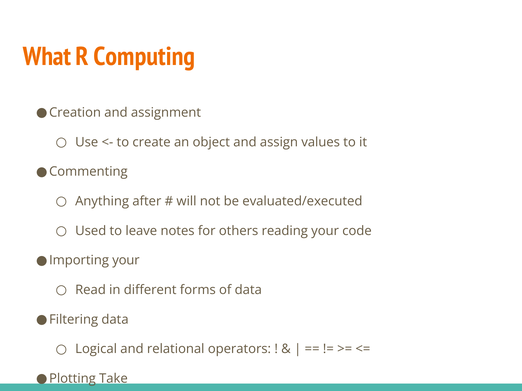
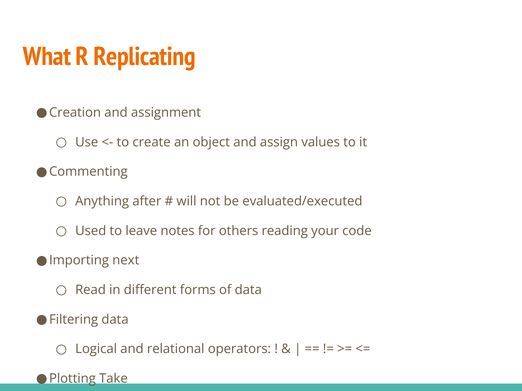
Computing: Computing -> Replicating (145, 57)
your: your -> next (126, 261)
